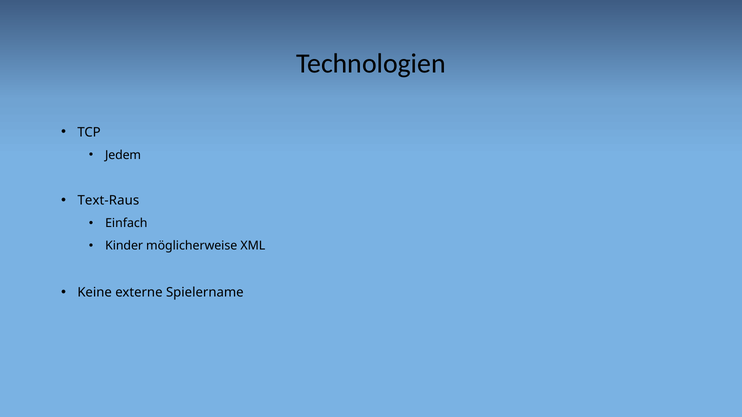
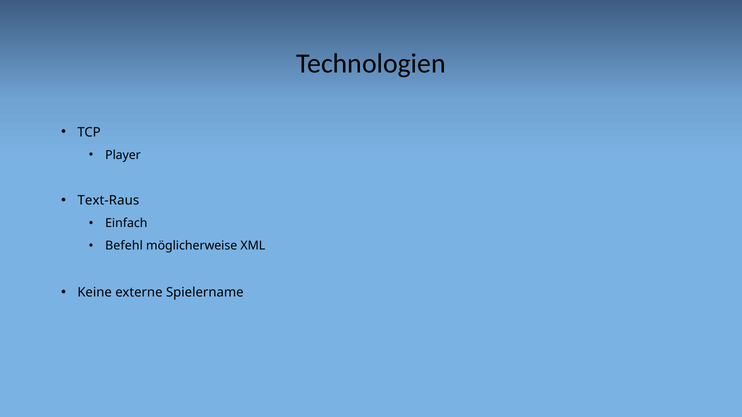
Jedem: Jedem -> Player (123, 155)
Kinder: Kinder -> Befehl (124, 246)
